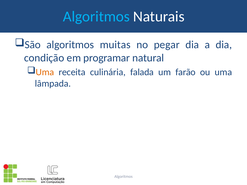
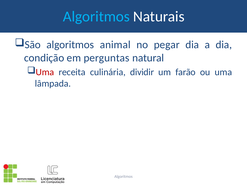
muitas: muitas -> animal (115, 45)
programar: programar -> perguntas (107, 58)
Uma colour: orange -> red (45, 72)
falada: falada -> dividir (142, 72)
